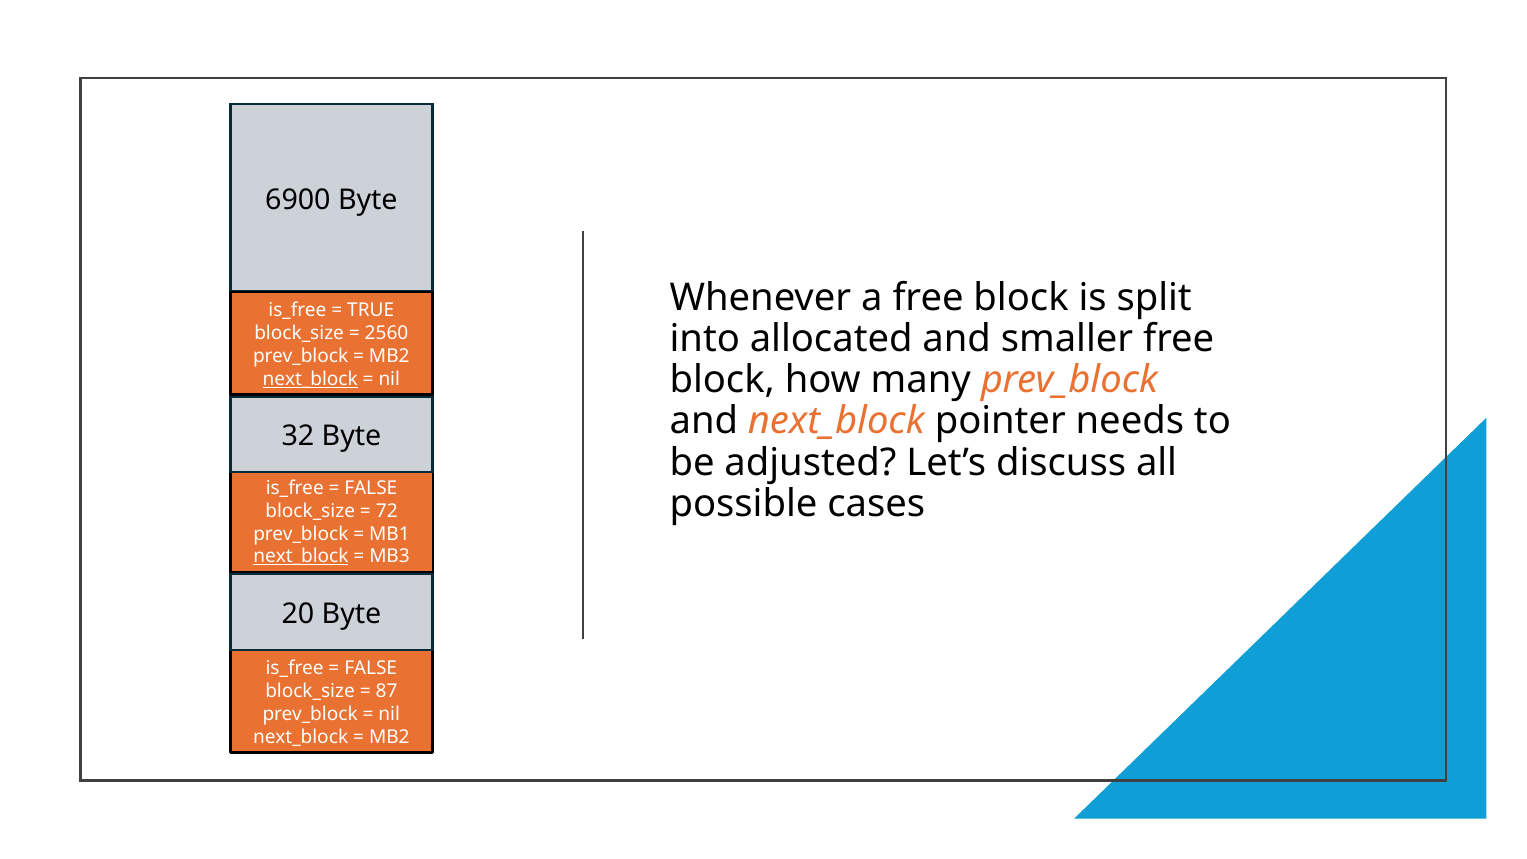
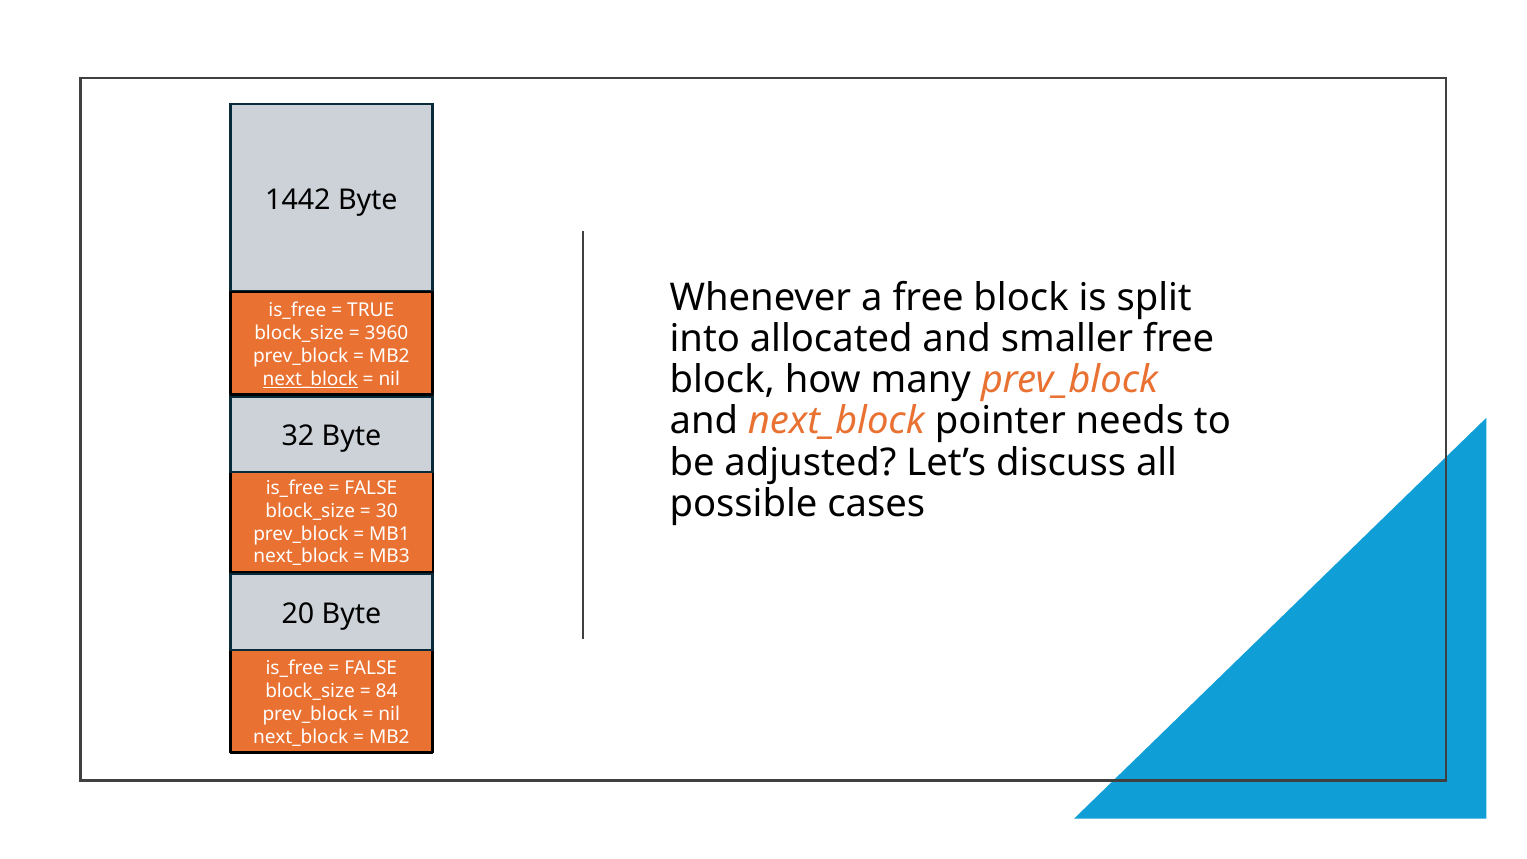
6900: 6900 -> 1442 (298, 200)
2560: 2560 -> 3960 (387, 333)
72: 72 -> 30 (387, 511)
next_block underline: present -> none (301, 557)
87: 87 -> 84 (387, 691)
